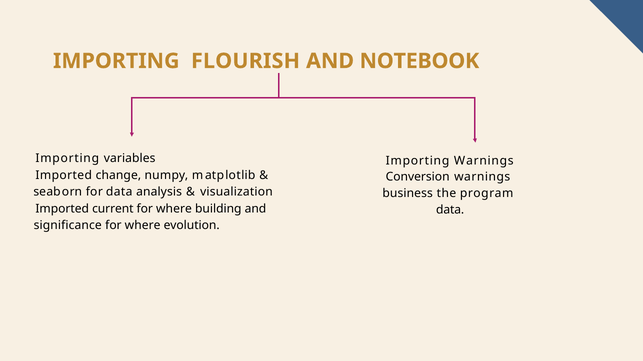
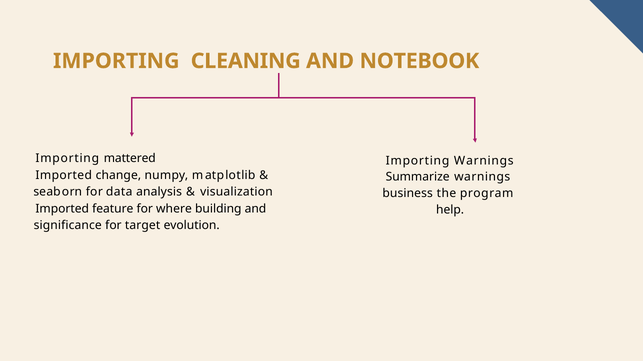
FLOURISH: FLOURISH -> CLEANING (246, 61)
variables: variables -> mattered (130, 158)
Conversion: Conversion -> Summarize (418, 177)
current: current -> feature (113, 209)
data: data -> help (450, 210)
where: where -> target (143, 225)
